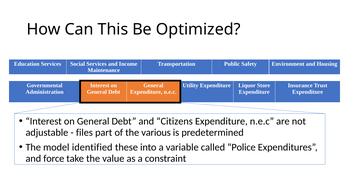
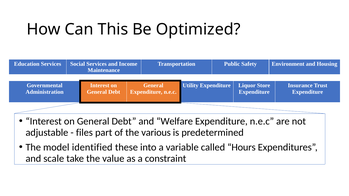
Citizens: Citizens -> Welfare (175, 121)
Police: Police -> Hours (242, 147)
force: force -> scale (54, 159)
